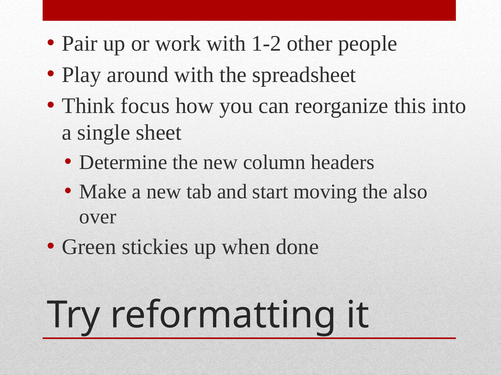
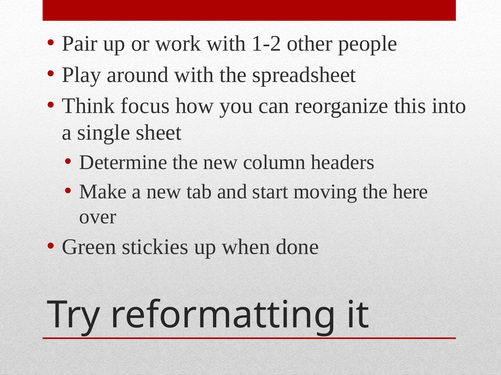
also: also -> here (411, 192)
